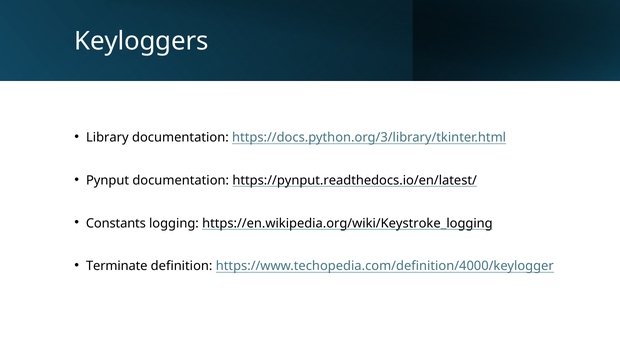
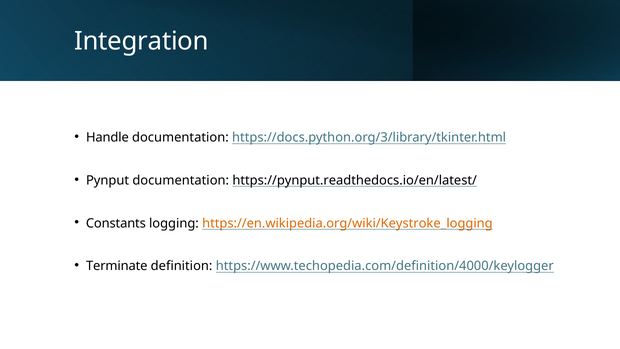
Keyloggers: Keyloggers -> Integration (141, 41)
Library: Library -> Handle (107, 138)
https://en.wikipedia.org/wiki/Keystroke_logging colour: black -> orange (347, 223)
